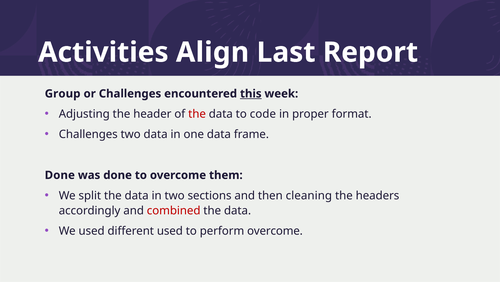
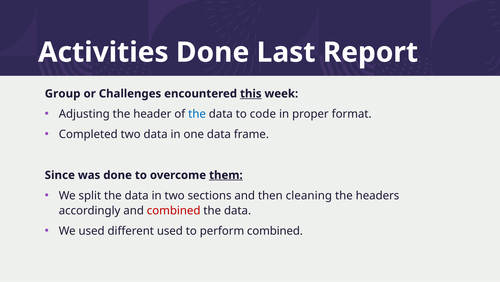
Activities Align: Align -> Done (213, 52)
the colour: red -> blue (197, 114)
Challenges: Challenges -> Completed (88, 134)
Done: Done -> Since (60, 175)
them underline: none -> present (226, 175)
perform overcome: overcome -> combined (275, 230)
